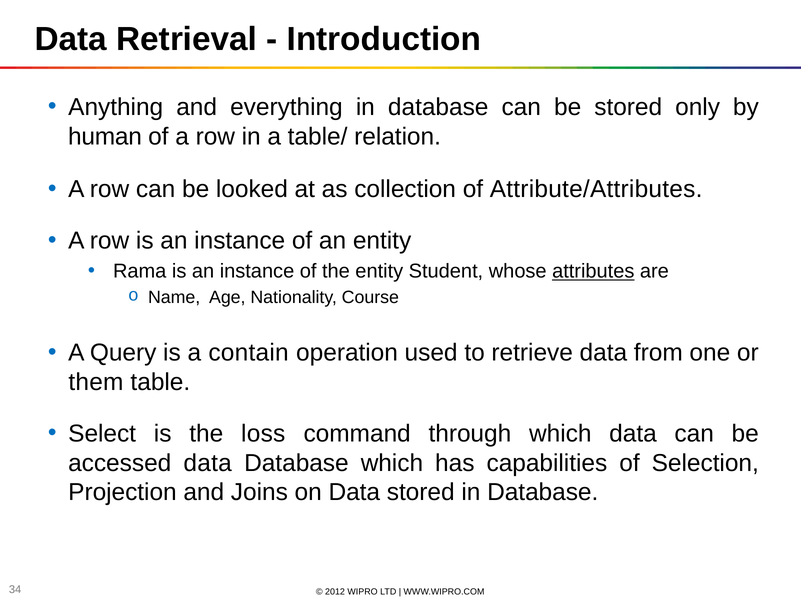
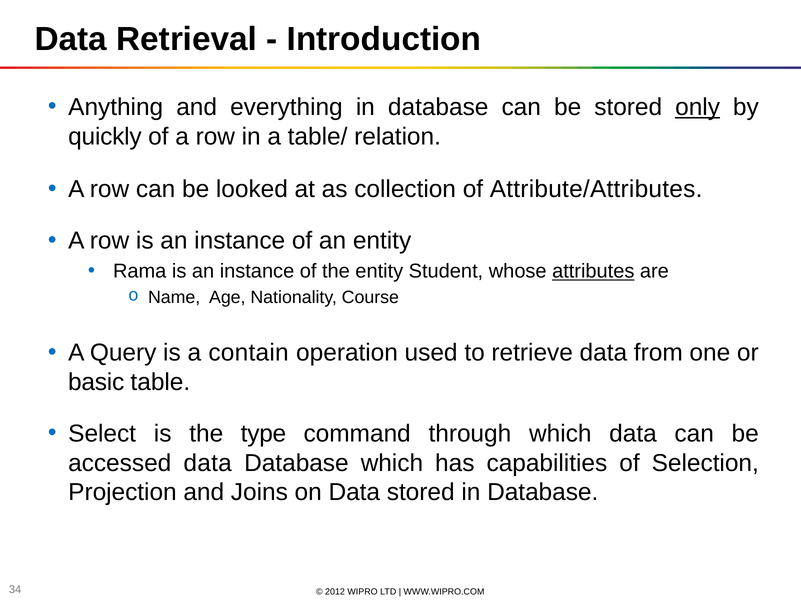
only underline: none -> present (698, 107)
human: human -> quickly (105, 136)
them: them -> basic (96, 382)
loss: loss -> type (263, 433)
